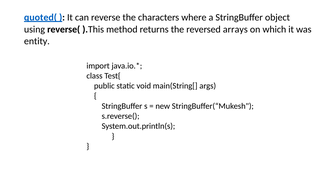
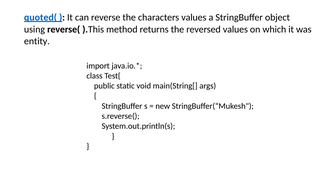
characters where: where -> values (194, 17)
reversed arrays: arrays -> values (235, 29)
